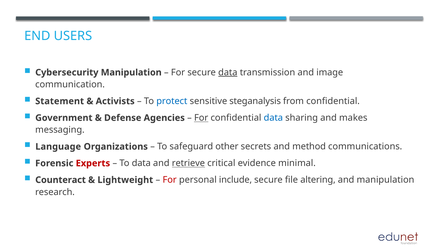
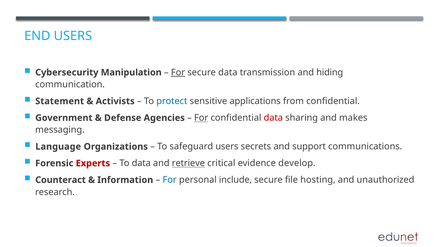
For underline: none -> present (178, 72)
data underline: present -> none (228, 72)
image: image -> hiding (330, 72)
steganalysis: steganalysis -> applications (255, 101)
data colour: blue -> red (273, 118)
safeguard other: other -> users (227, 147)
method: method -> support (309, 147)
minimal: minimal -> develop (297, 163)
Lightweight: Lightweight -> Information (125, 180)
For colour: red -> blue (170, 180)
altering: altering -> hosting (318, 180)
and manipulation: manipulation -> unauthorized (386, 180)
